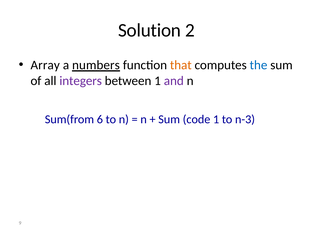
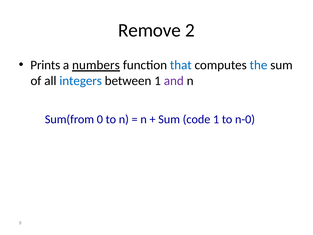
Solution: Solution -> Remove (150, 30)
Array: Array -> Prints (45, 65)
that colour: orange -> blue (181, 65)
integers colour: purple -> blue (81, 81)
6: 6 -> 0 (100, 119)
n-3: n-3 -> n-0 (245, 119)
